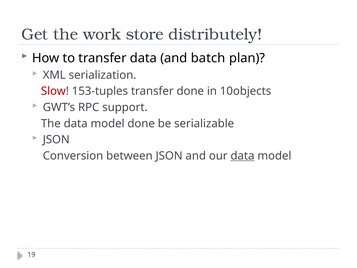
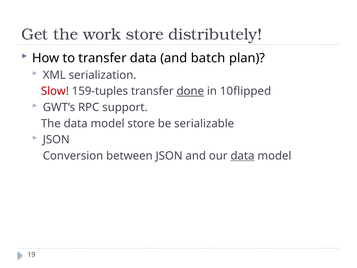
153-tuples: 153-tuples -> 159-tuples (100, 91)
done underline: none -> present (190, 91)
10objects: 10objects -> 10flipped (246, 91)
model done: done -> store (141, 123)
